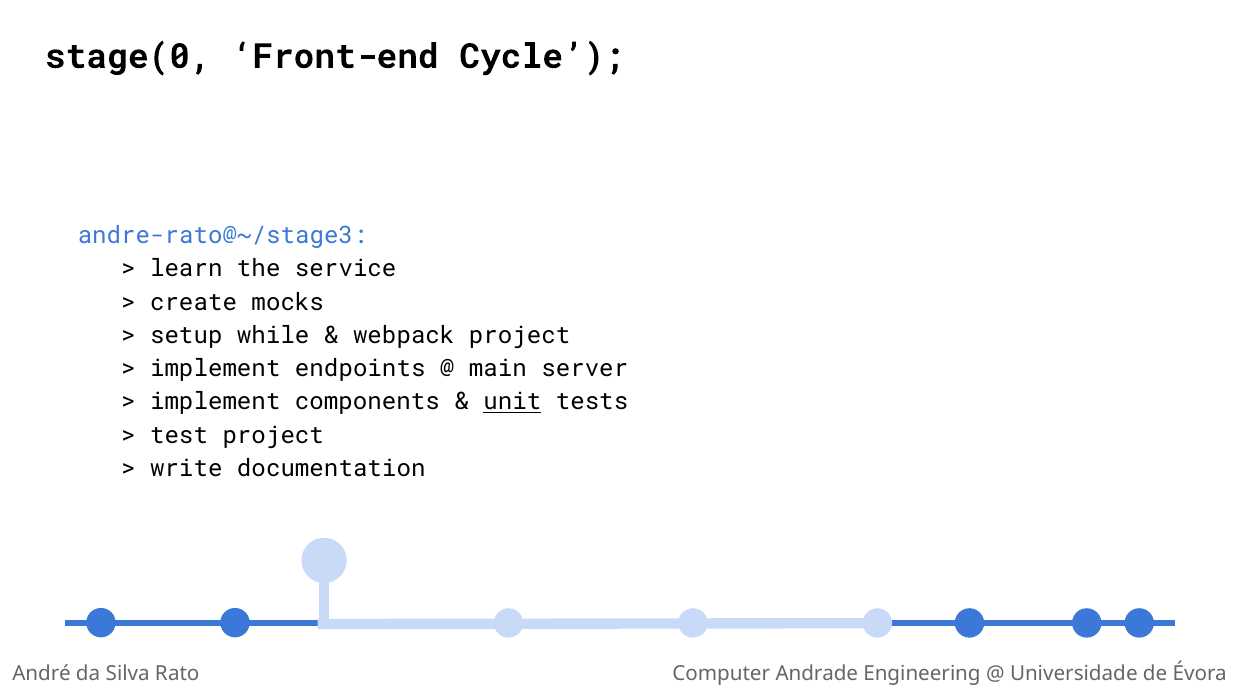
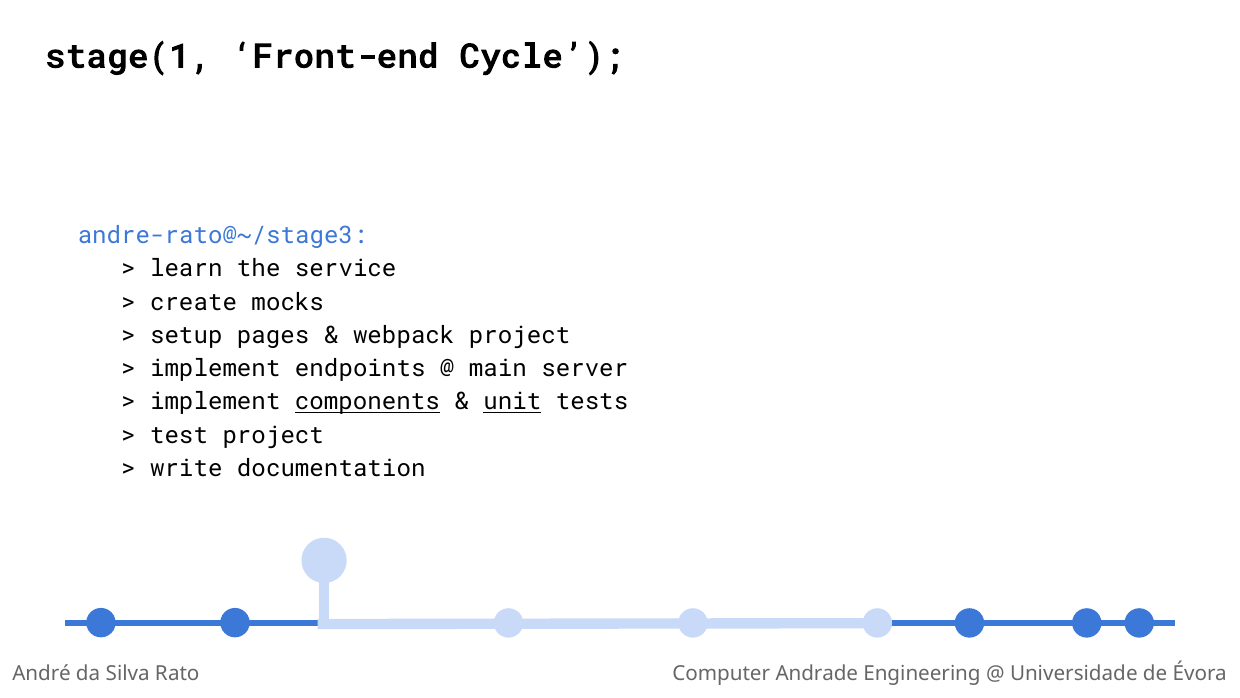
stage(0: stage(0 -> stage(1 (128, 56)
while: while -> pages (273, 335)
components underline: none -> present (367, 402)
